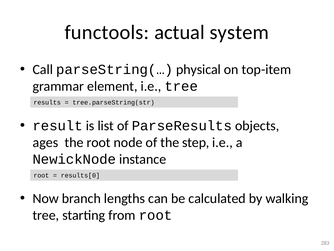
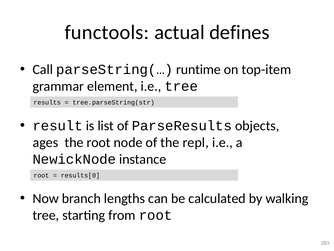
system: system -> defines (239, 32)
physical: physical -> runtime (199, 69)
step: step -> repl (196, 142)
